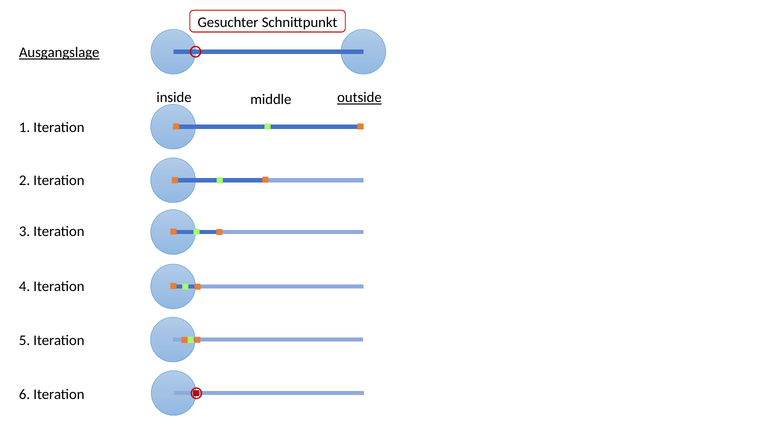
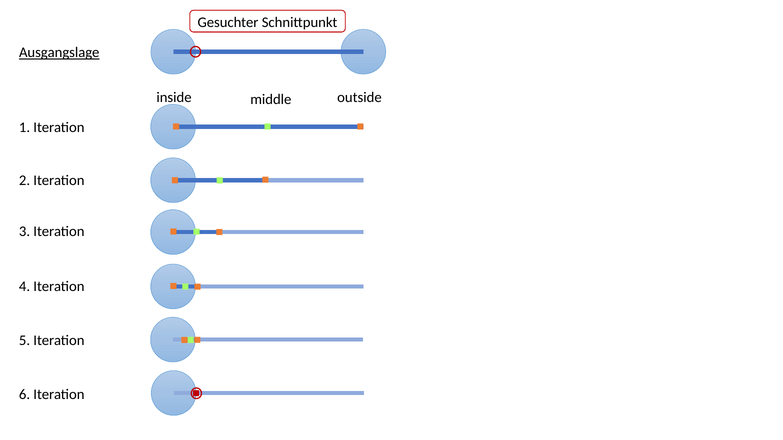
outside underline: present -> none (359, 98)
